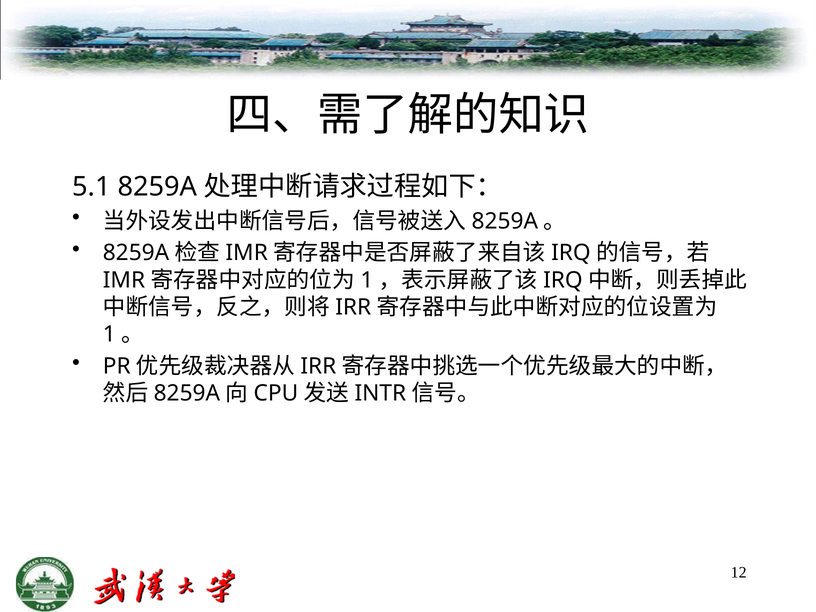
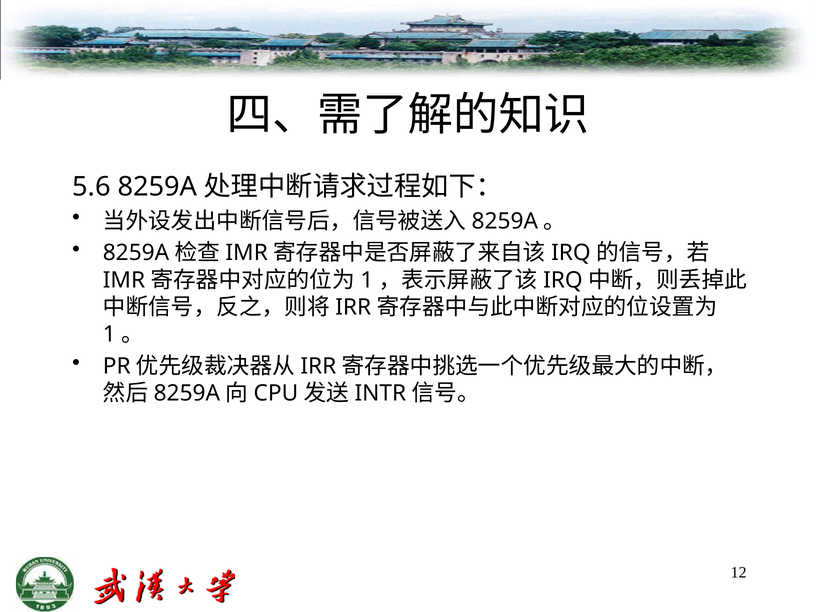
5.1: 5.1 -> 5.6 (91, 187)
